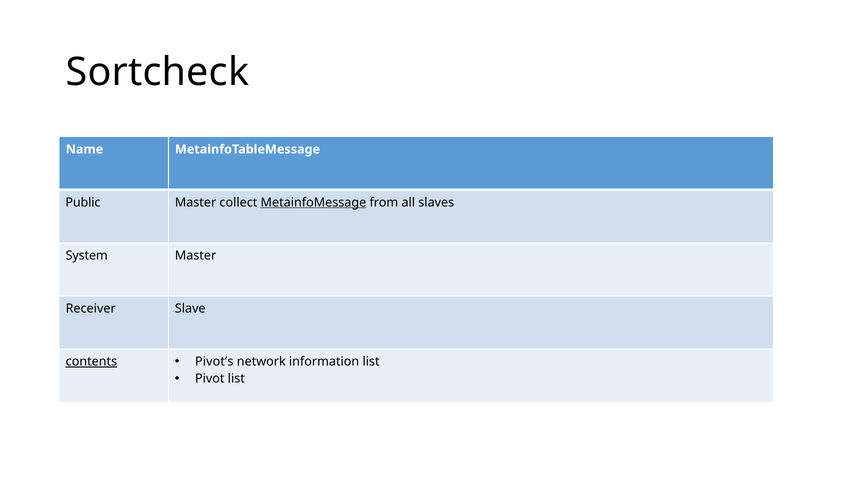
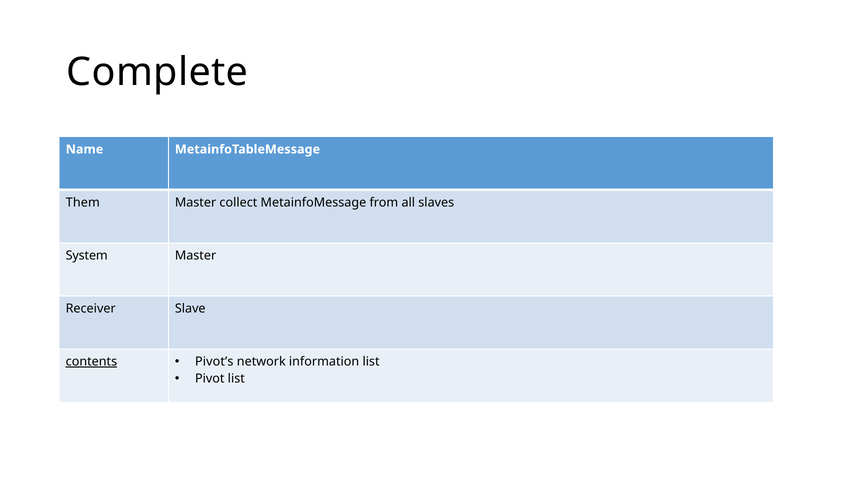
Sortcheck: Sortcheck -> Complete (157, 72)
Public: Public -> Them (83, 202)
MetainfoMessage underline: present -> none (313, 202)
